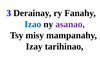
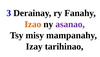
Izao colour: blue -> orange (33, 24)
